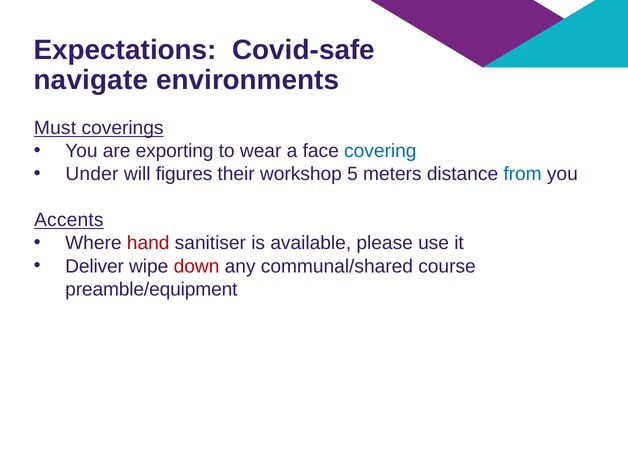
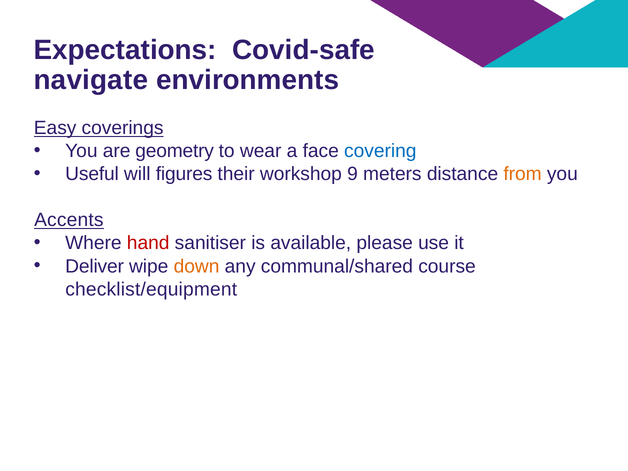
Must: Must -> Easy (55, 128)
exporting: exporting -> geometry (175, 151)
Under: Under -> Useful (92, 174)
5: 5 -> 9 (352, 174)
from colour: blue -> orange (523, 174)
down colour: red -> orange (197, 266)
preamble/equipment: preamble/equipment -> checklist/equipment (151, 289)
